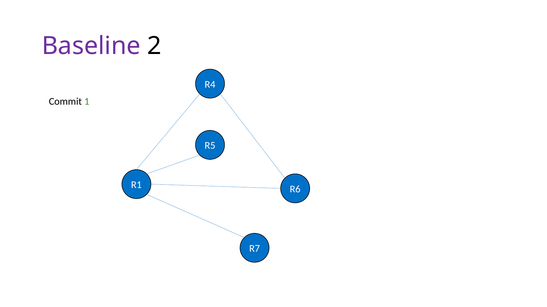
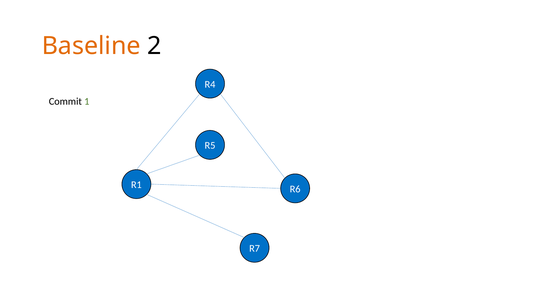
Baseline colour: purple -> orange (91, 46)
